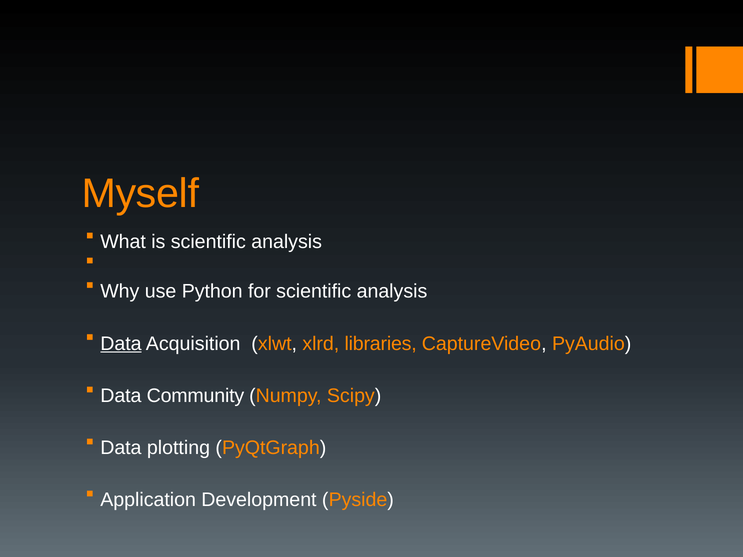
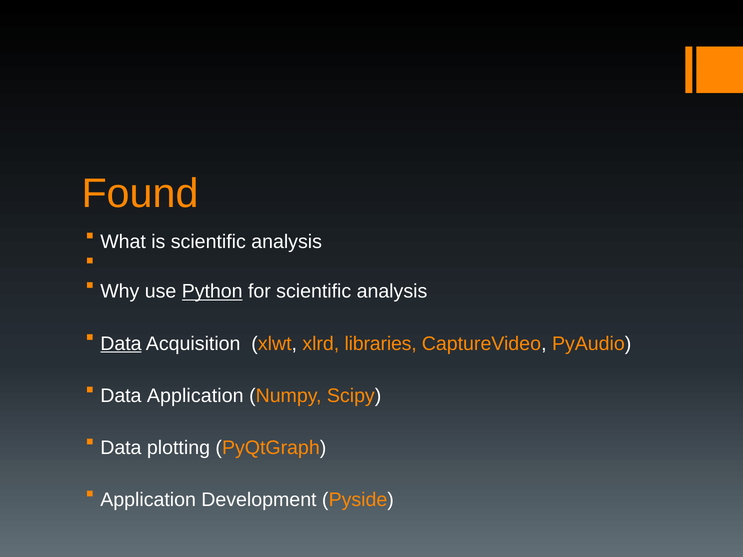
Myself: Myself -> Found (140, 194)
Python underline: none -> present (212, 292)
Data Community: Community -> Application (195, 396)
